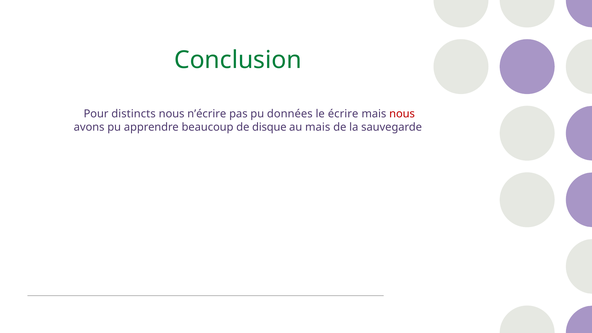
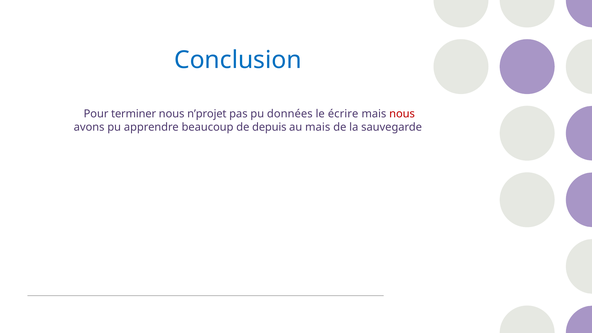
Conclusion colour: green -> blue (238, 60)
distincts: distincts -> terminer (134, 114)
n’écrire: n’écrire -> n’projet (207, 114)
disque: disque -> depuis (269, 127)
